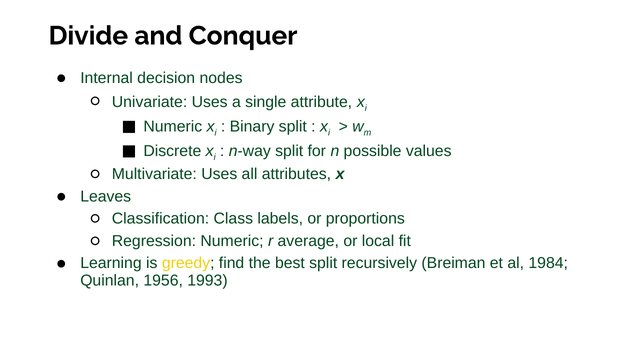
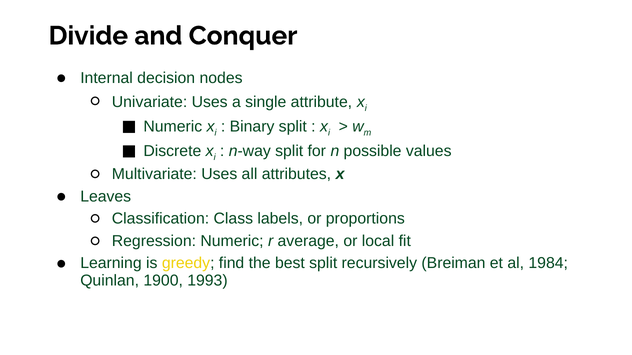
1956: 1956 -> 1900 (163, 281)
